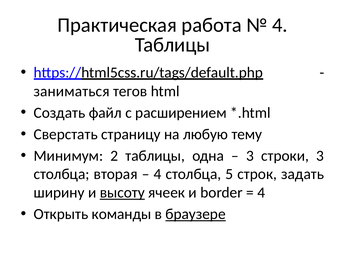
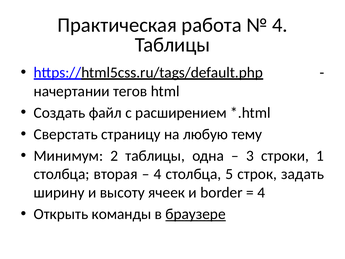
заниматься: заниматься -> начертании (72, 91)
строки 3: 3 -> 1 (320, 156)
высоту underline: present -> none (122, 192)
